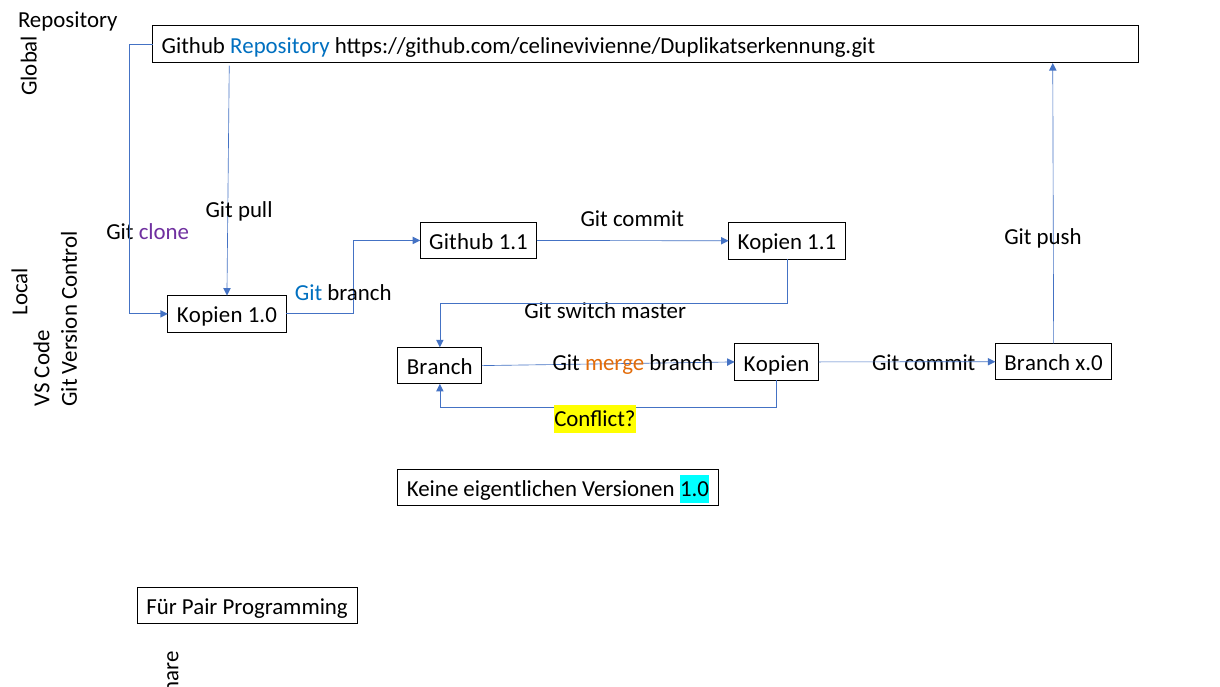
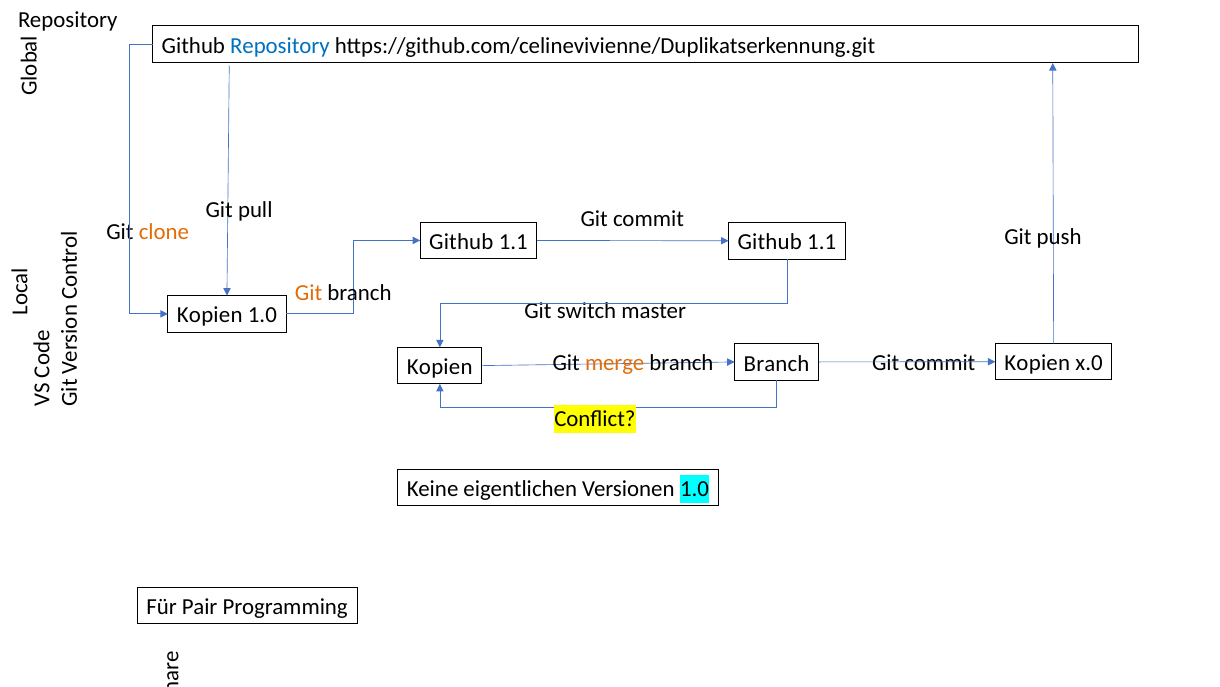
clone colour: purple -> orange (164, 232)
Kopien: Kopien -> Github (770, 242)
Git colour: blue -> orange (309, 292)
Branch: Branch -> Kopien (1037, 363)
Kopien: Kopien -> Branch (777, 363)
Branch: Branch -> Kopien (440, 367)
